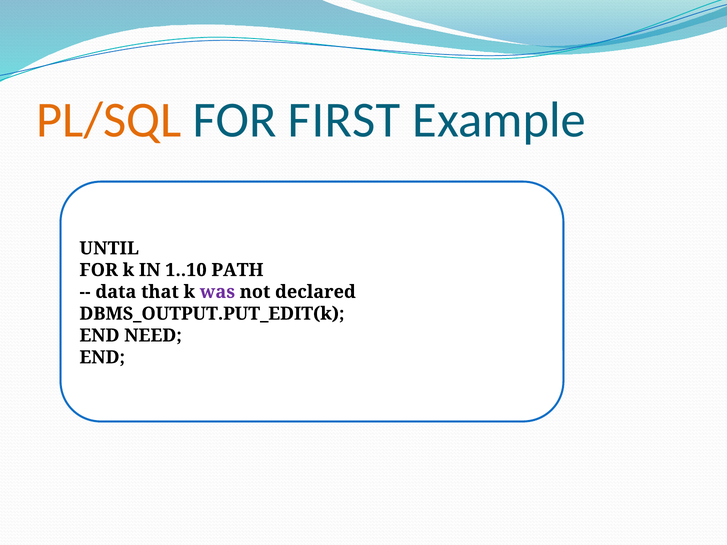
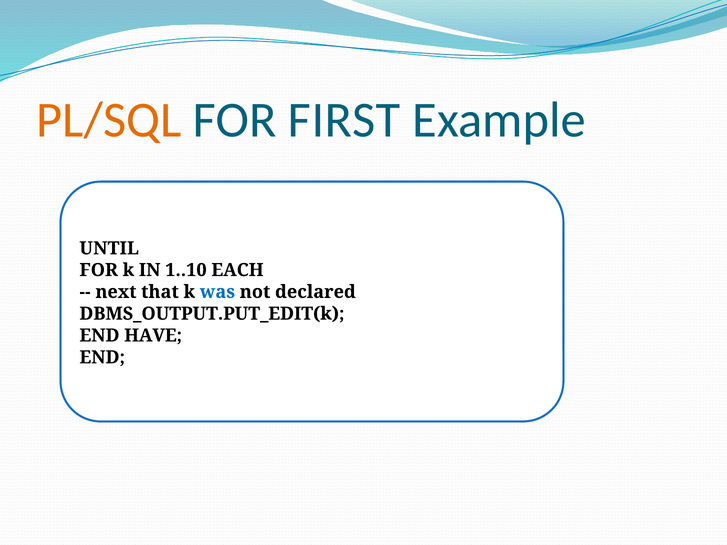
PATH: PATH -> EACH (237, 270)
data: data -> next (116, 292)
was colour: purple -> blue (217, 292)
NEED: NEED -> HAVE (153, 336)
